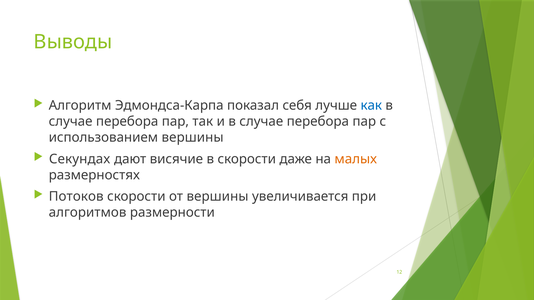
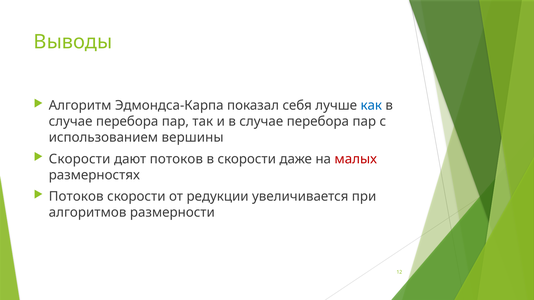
Секундах: Секундах -> Скорости (80, 159)
дают висячие: висячие -> потоков (176, 159)
малых colour: orange -> red (356, 159)
от вершины: вершины -> редукции (218, 197)
